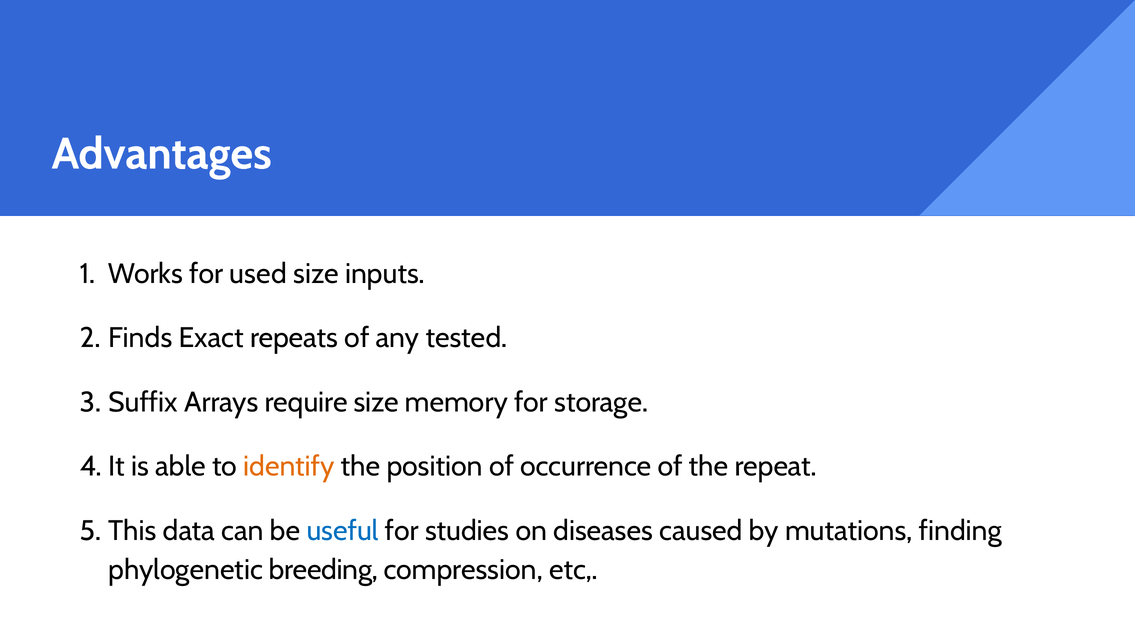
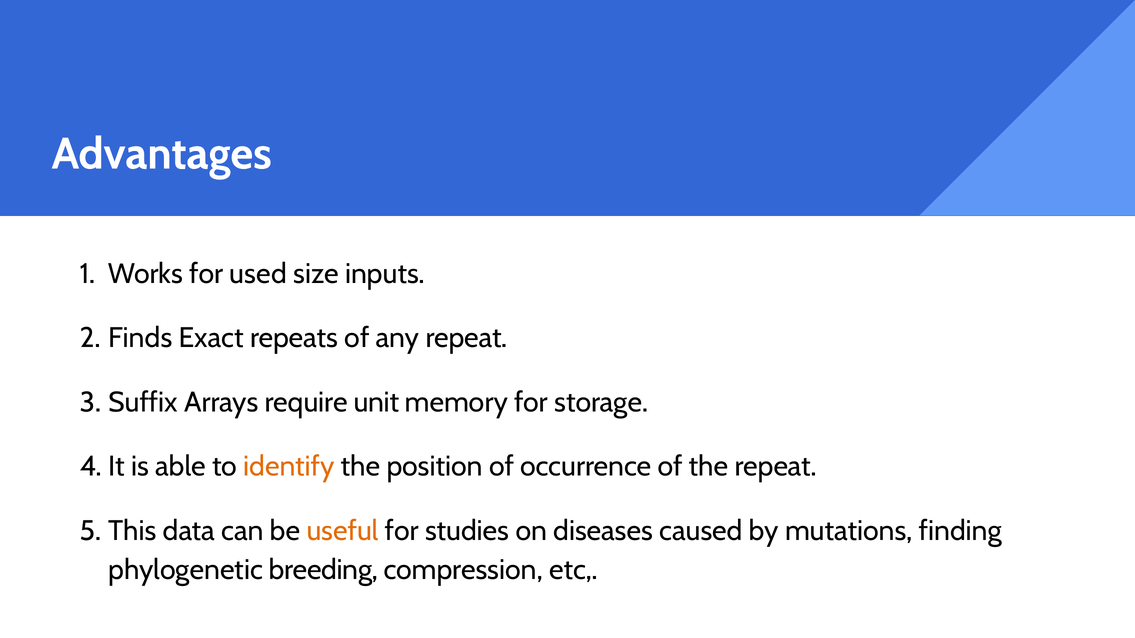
any tested: tested -> repeat (466, 338)
require size: size -> unit (376, 403)
useful colour: blue -> orange (343, 531)
